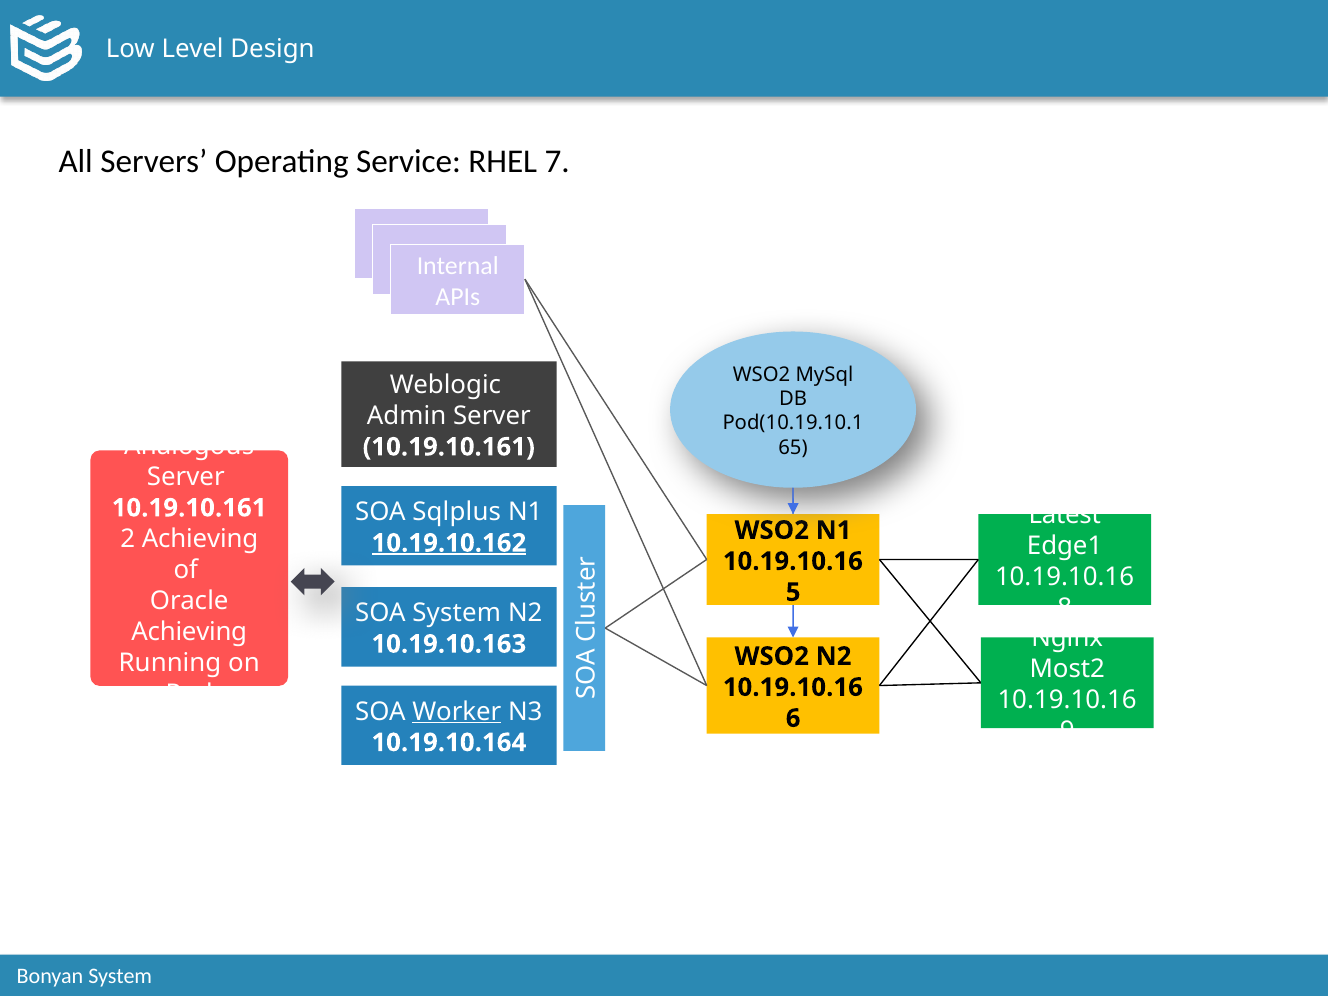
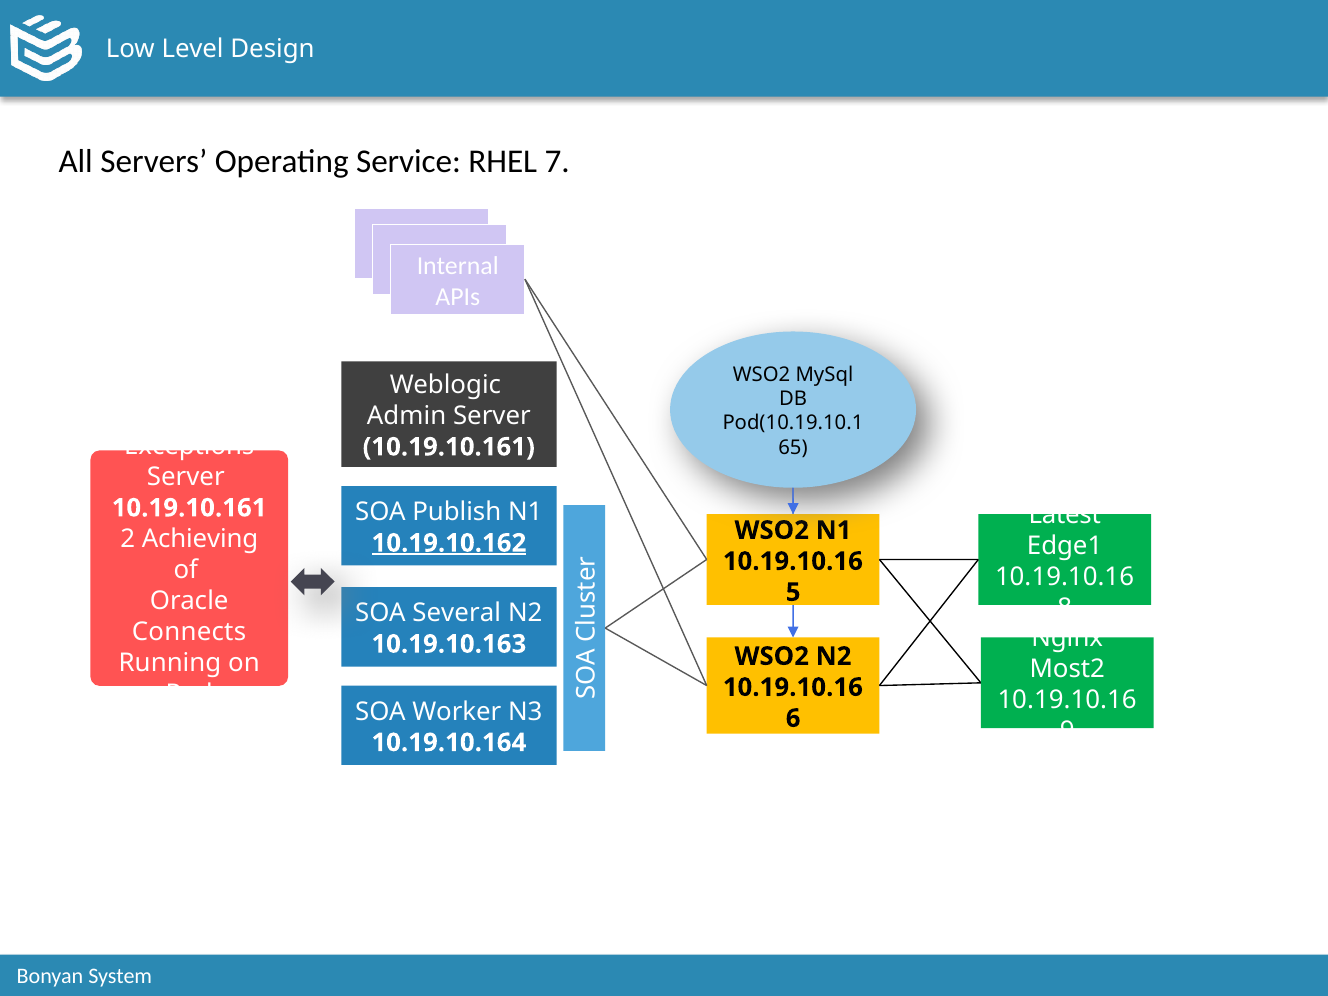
Analogous: Analogous -> Exceptions (189, 446)
Sqlplus: Sqlplus -> Publish (457, 512)
System: System -> Several (457, 613)
Achieving: Achieving -> Connects (189, 632)
Worker underline: present -> none (457, 712)
